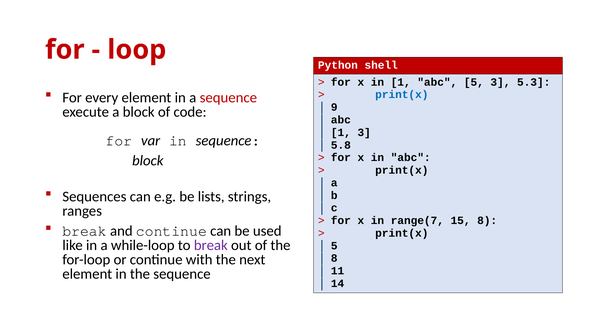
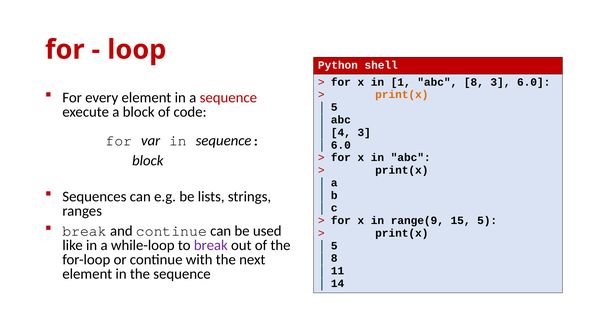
abc 5: 5 -> 8 (474, 82)
3 5.3: 5.3 -> 6.0 (534, 82)
print(x colour: blue -> orange (402, 95)
9: 9 -> 5 (334, 107)
1: 1 -> 4 (341, 132)
5.8: 5.8 -> 6.0 (341, 145)
range(7: range(7 -> range(9 (417, 220)
15 8: 8 -> 5 (487, 220)
